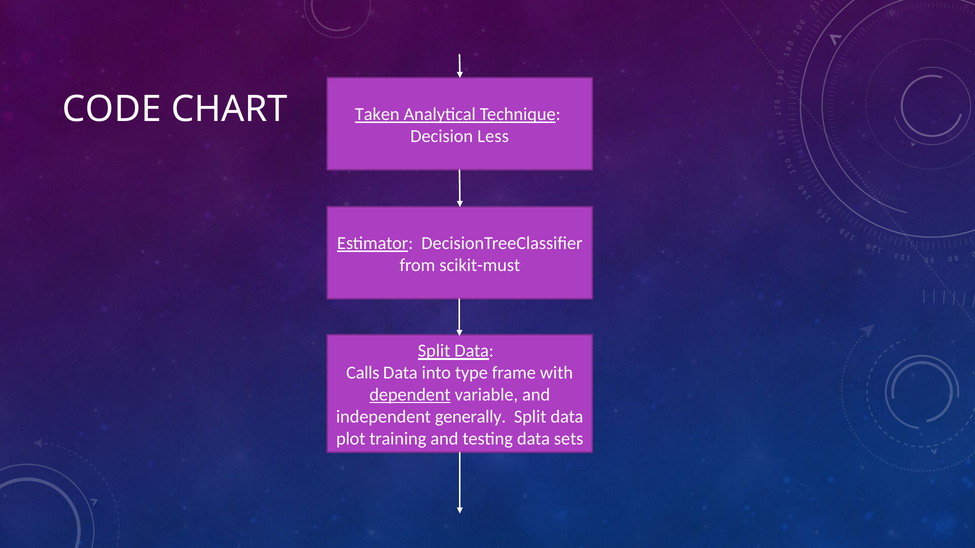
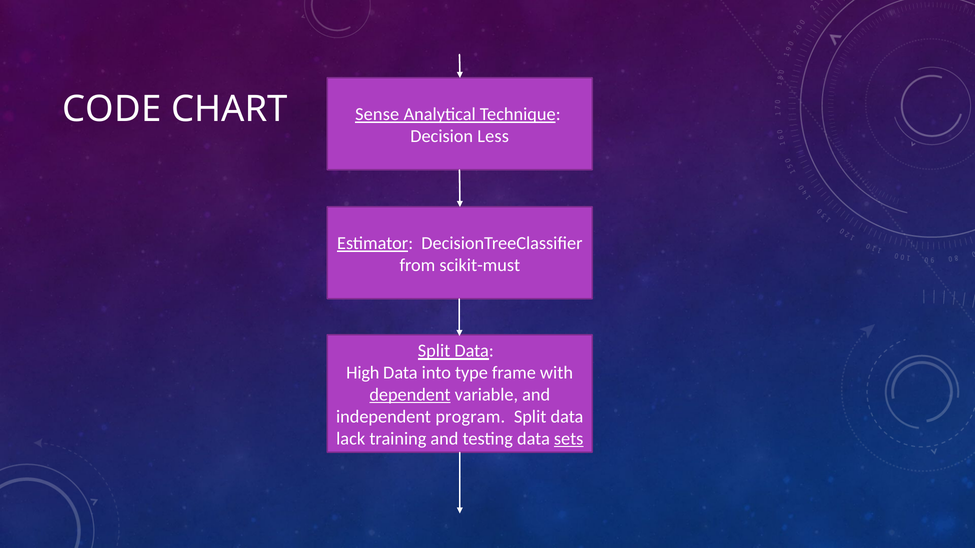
Taken: Taken -> Sense (377, 114)
Calls: Calls -> High (363, 373)
generally: generally -> program (470, 417)
plot: plot -> lack (351, 439)
sets underline: none -> present (569, 439)
